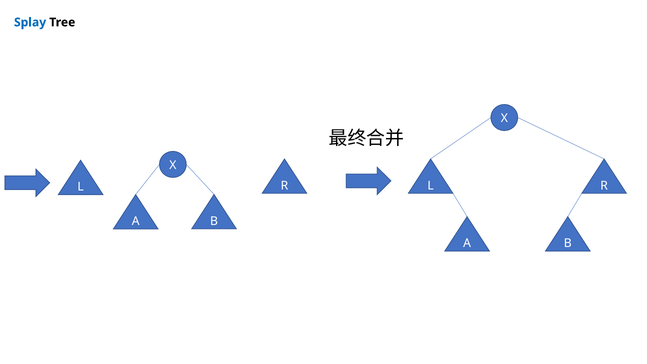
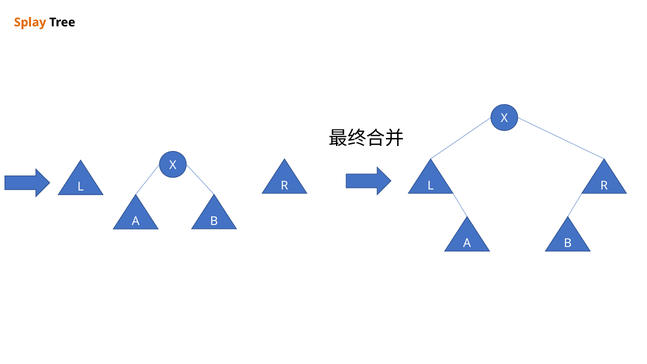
Splay colour: blue -> orange (30, 22)
